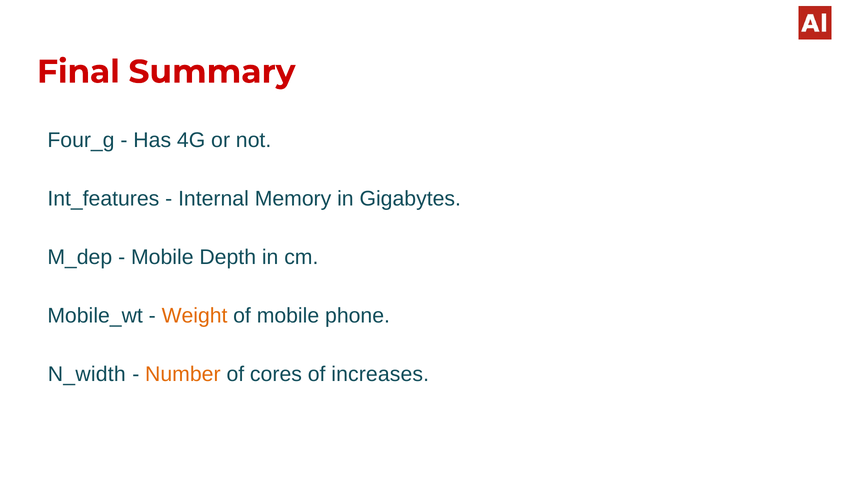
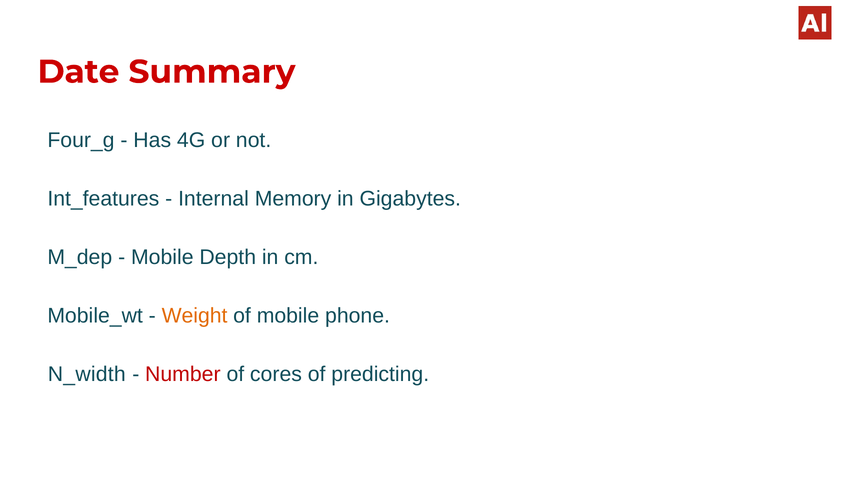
Final: Final -> Date (78, 72)
Number colour: orange -> red (183, 375)
increases: increases -> predicting (380, 375)
